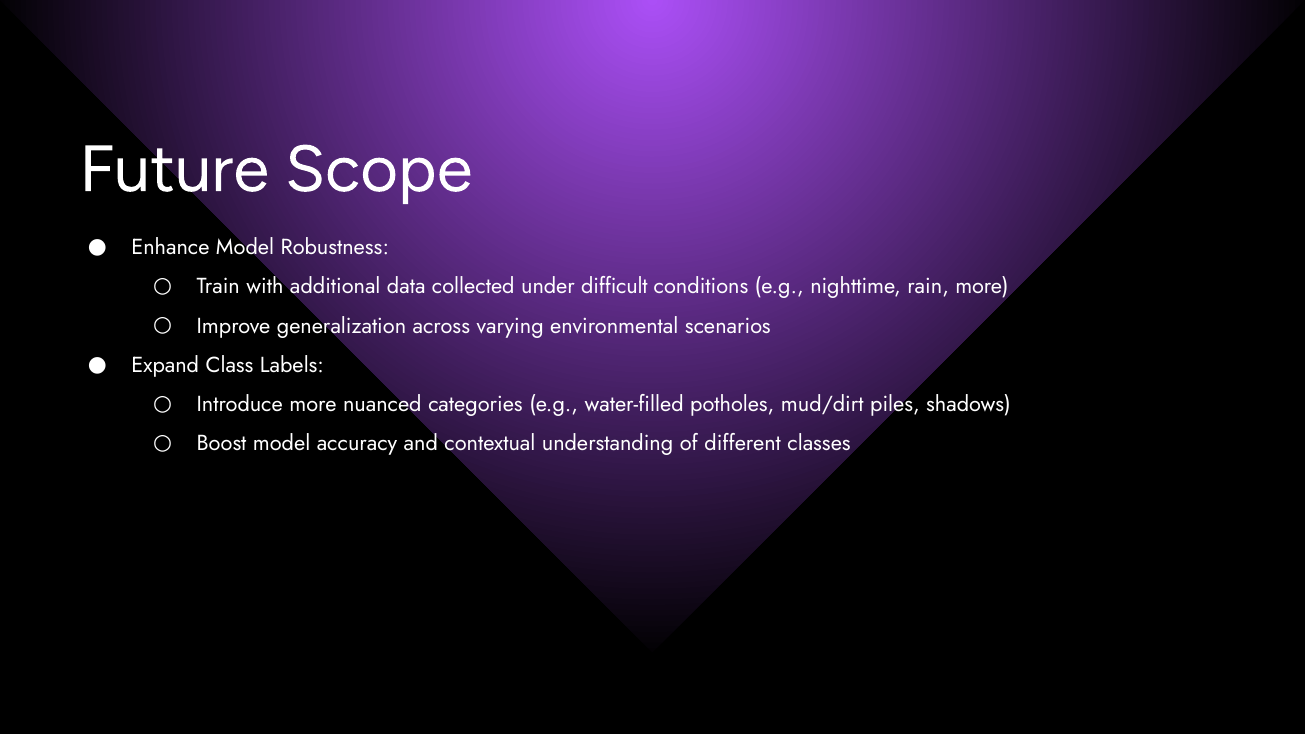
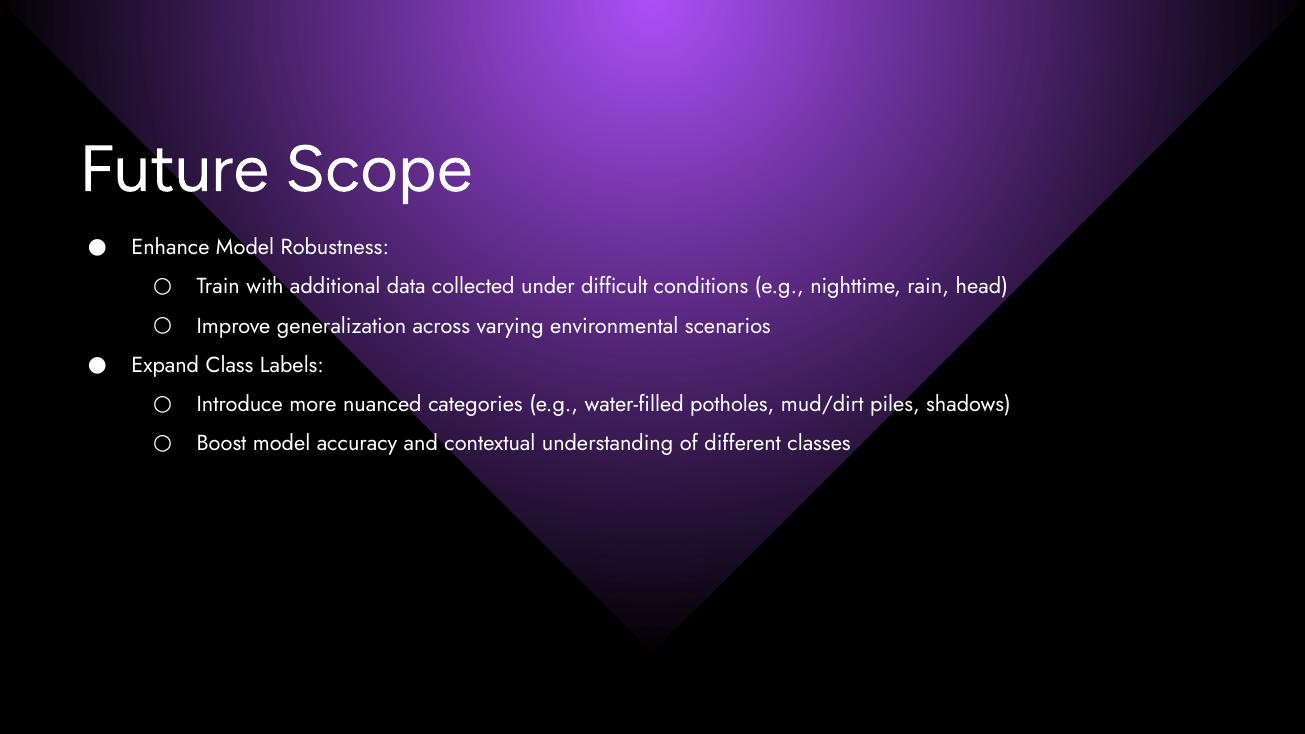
rain more: more -> head (982, 287)
